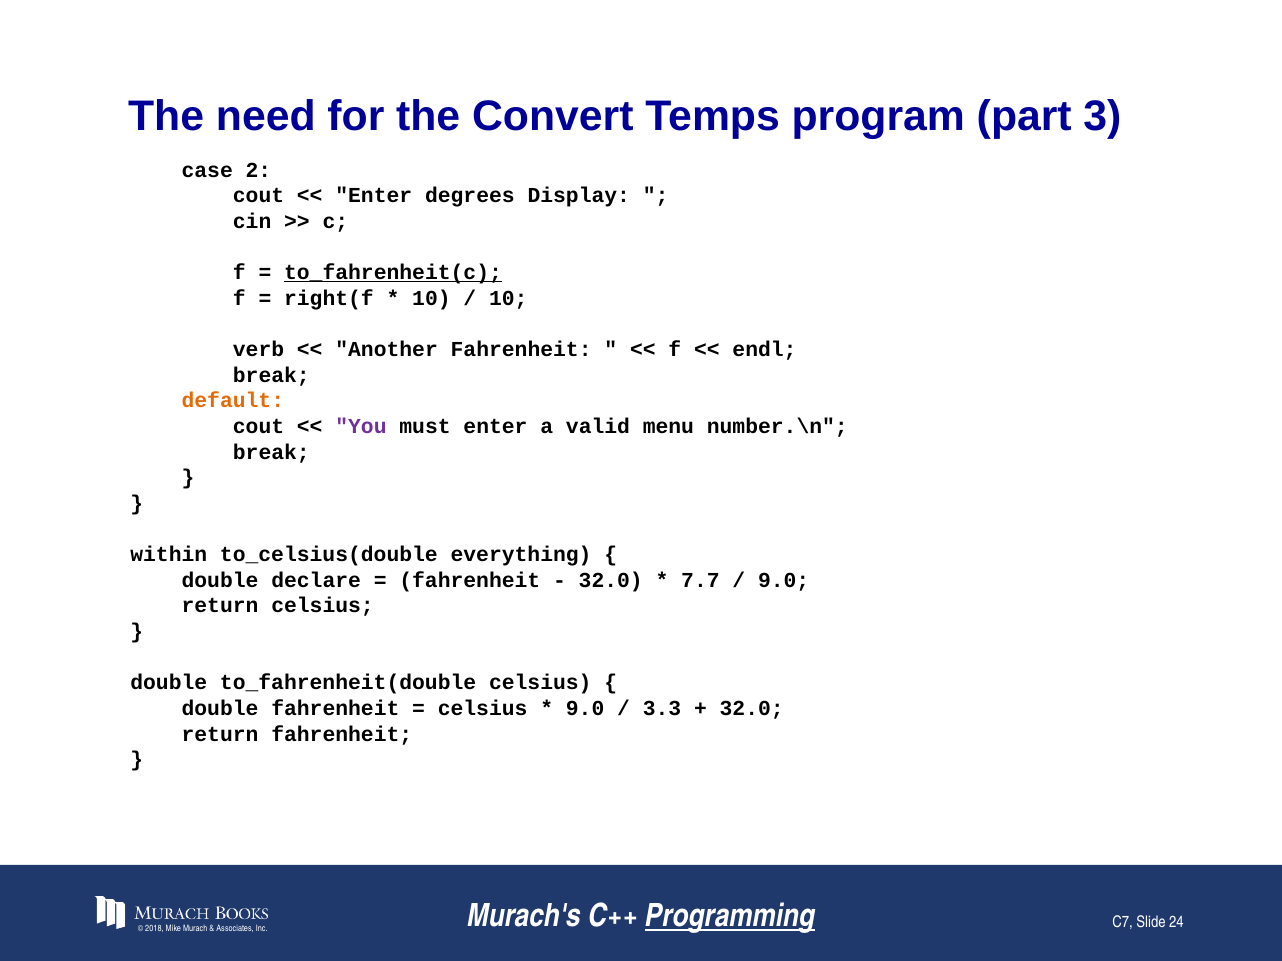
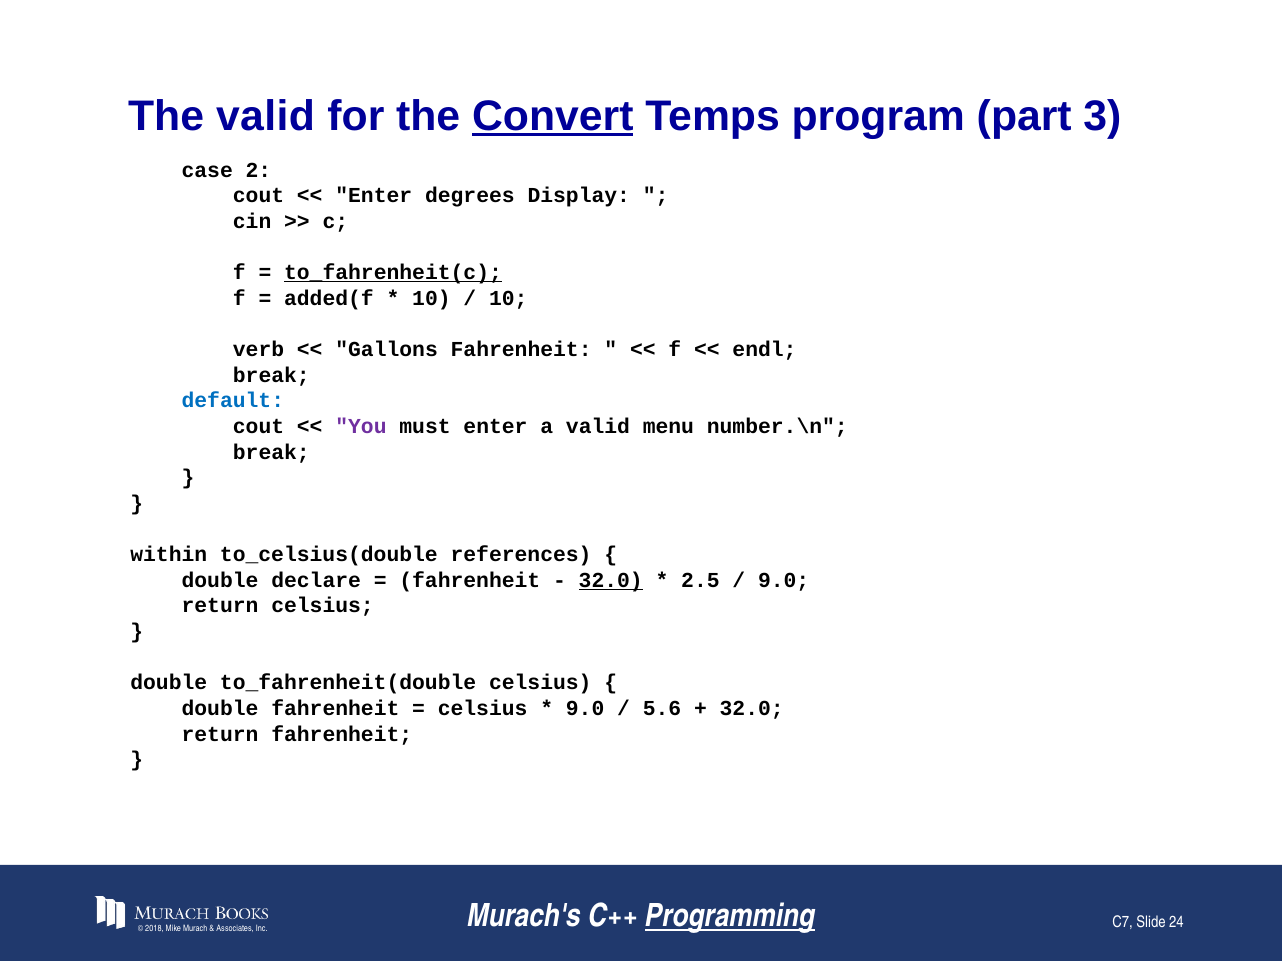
The need: need -> valid (266, 116)
Convert underline: none -> present (553, 116)
right(f: right(f -> added(f (329, 298)
Another: Another -> Gallons (387, 350)
default colour: orange -> blue (233, 401)
everything: everything -> references (521, 555)
32.0 underline: none -> present (611, 581)
7.7: 7.7 -> 2.5 (700, 581)
3.3: 3.3 -> 5.6 (662, 709)
